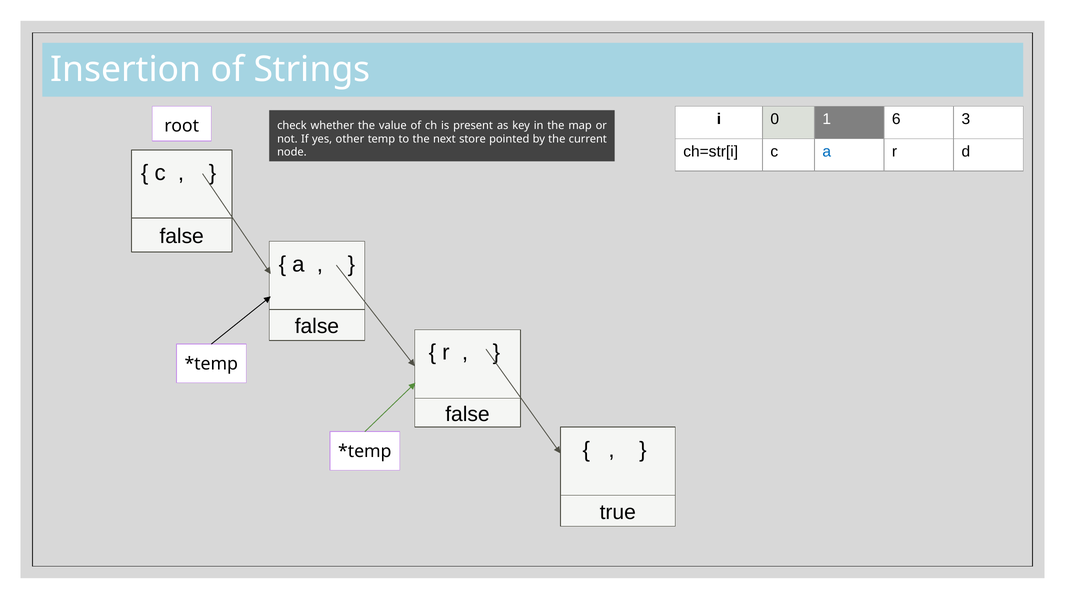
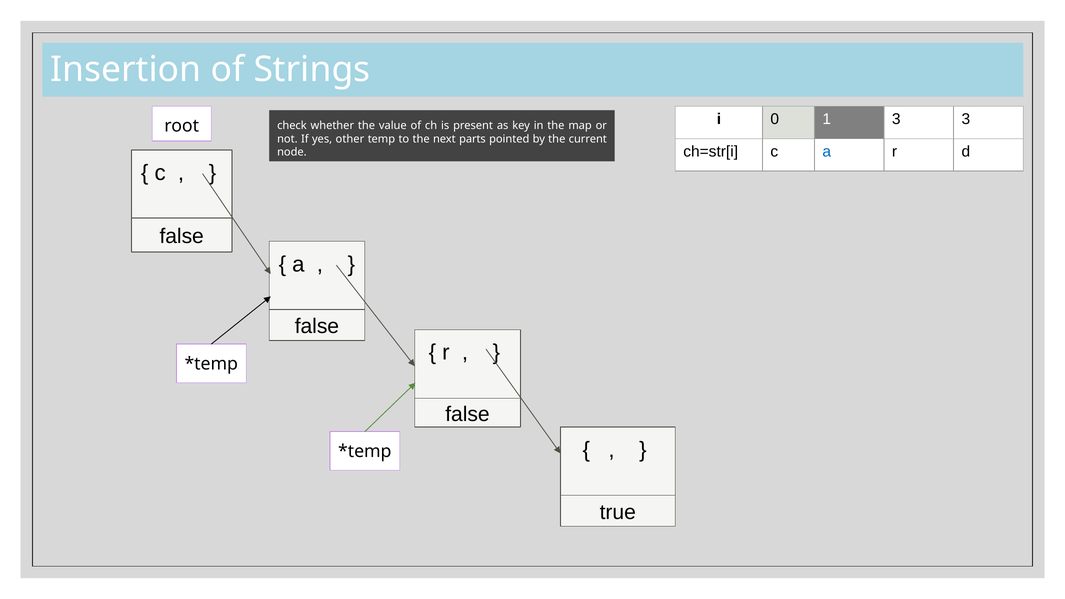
1 6: 6 -> 3 (896, 119)
store: store -> parts (472, 139)
